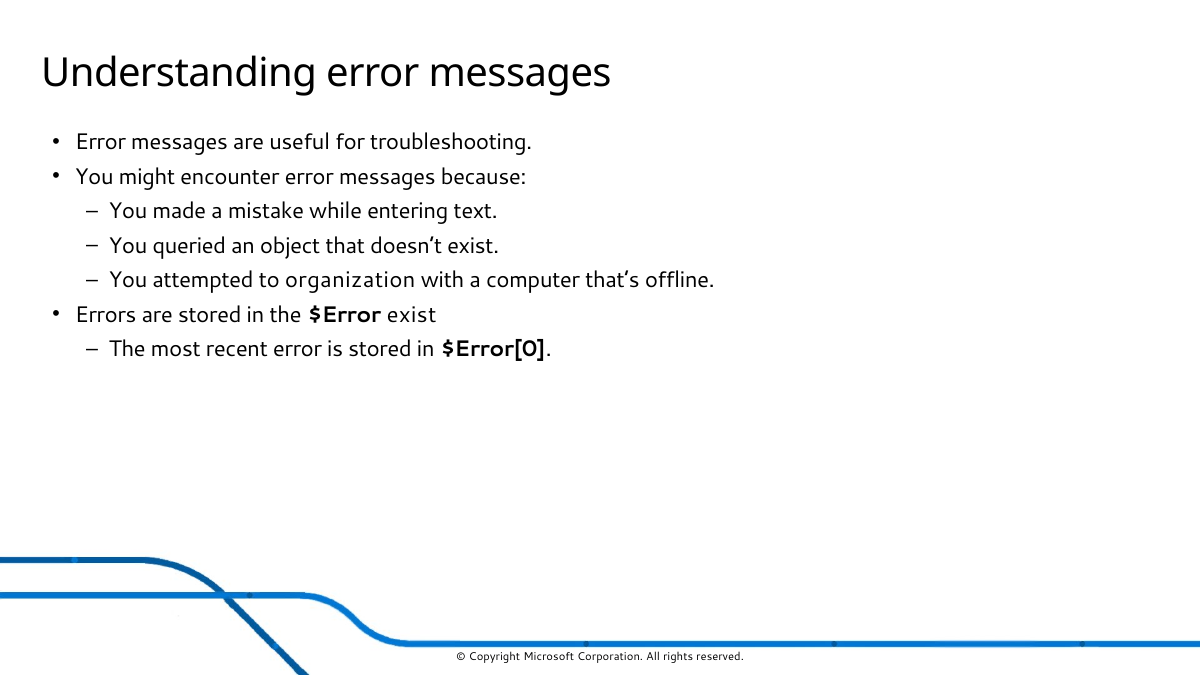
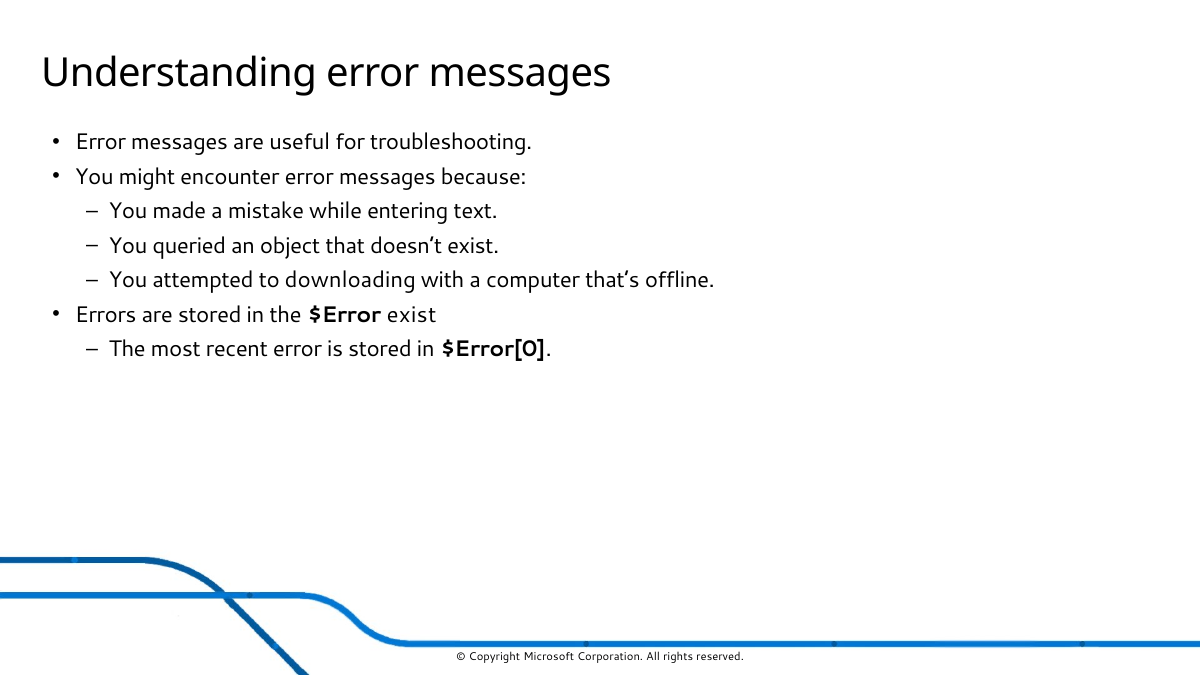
organization: organization -> downloading (350, 281)
